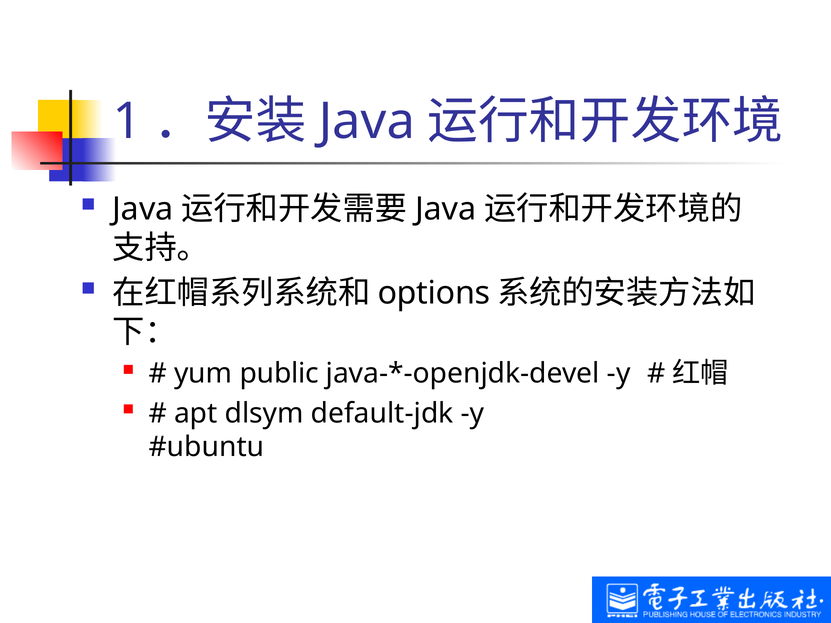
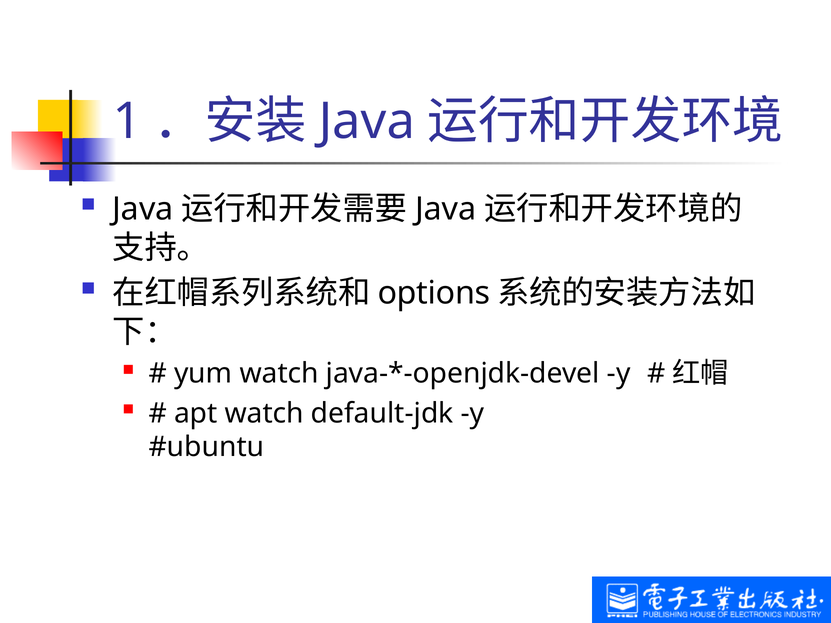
yum public: public -> watch (279, 374)
apt dlsym: dlsym -> watch (264, 413)
